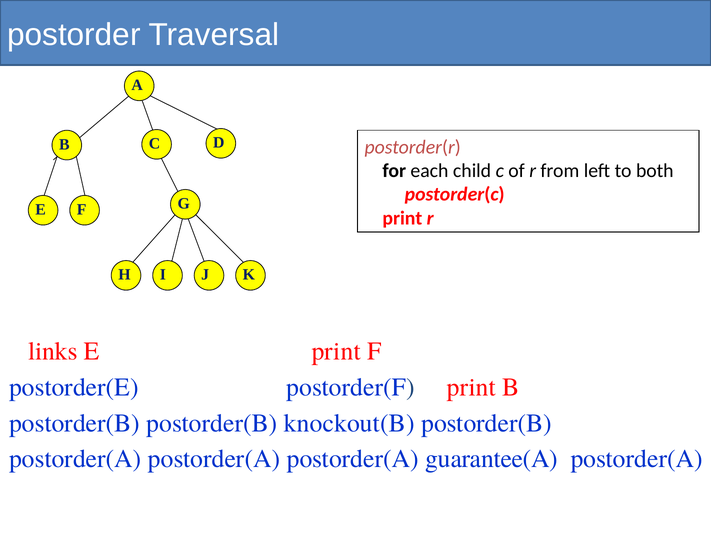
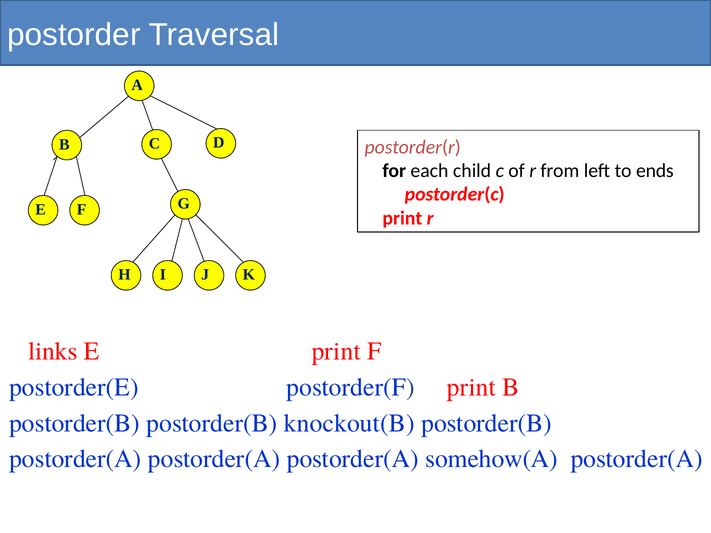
both: both -> ends (655, 171)
guarantee(A: guarantee(A -> somehow(A (492, 459)
